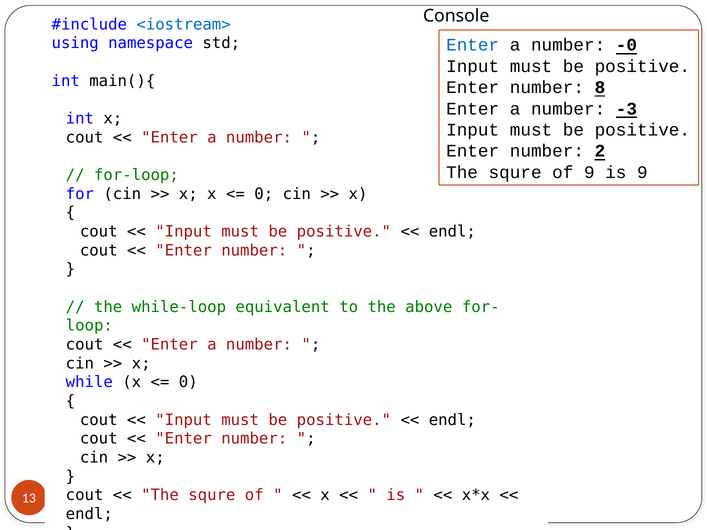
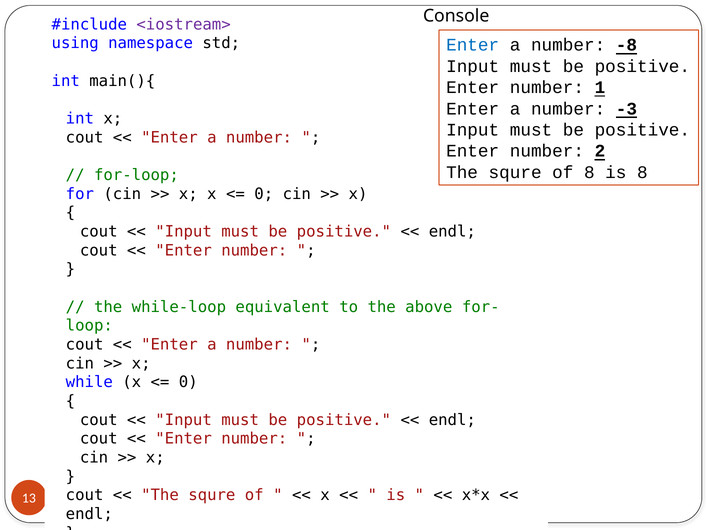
<iostream> colour: blue -> purple (184, 24)
-0: -0 -> -8 (626, 45)
8: 8 -> 1 (600, 88)
of 9: 9 -> 8 (589, 172)
is 9: 9 -> 8 (642, 172)
